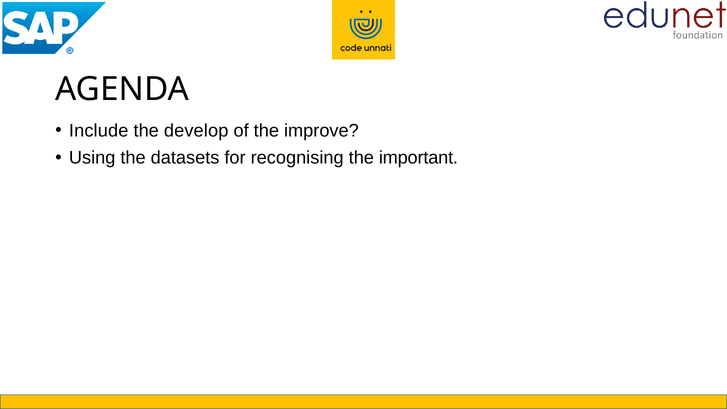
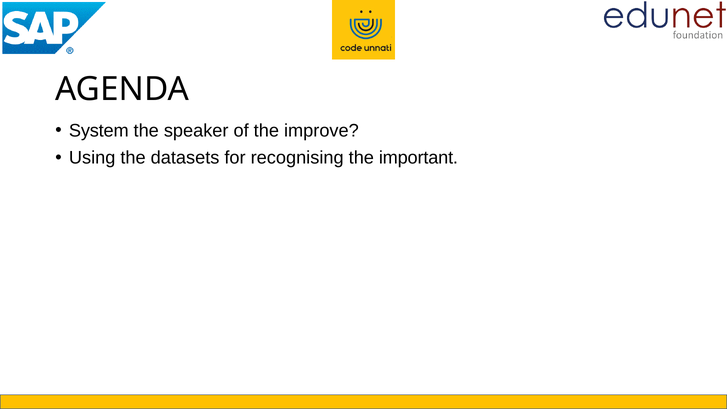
Include: Include -> System (99, 131)
develop: develop -> speaker (196, 131)
